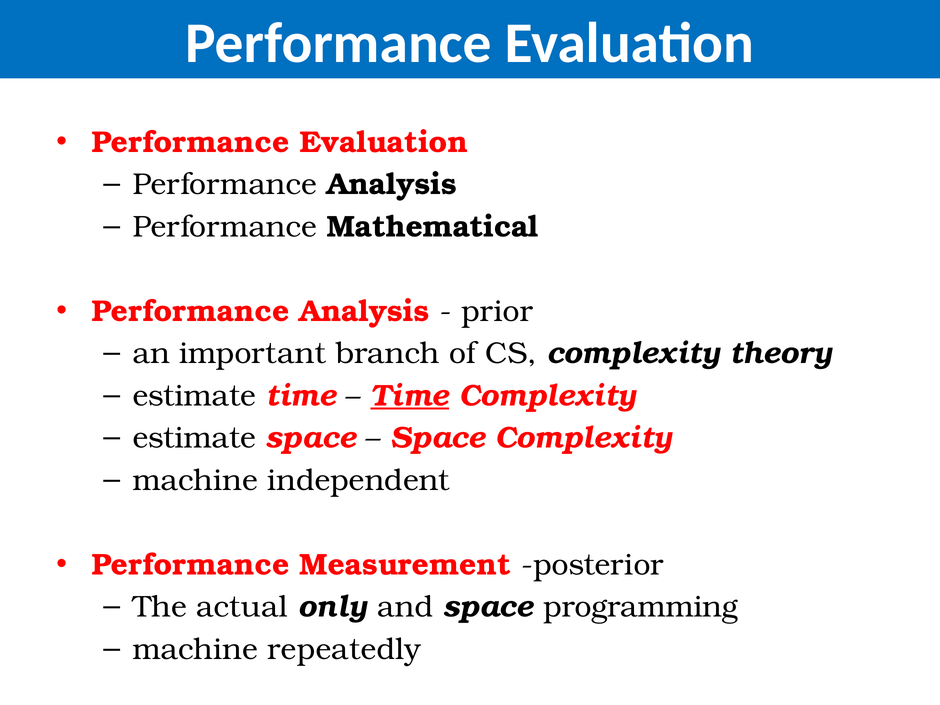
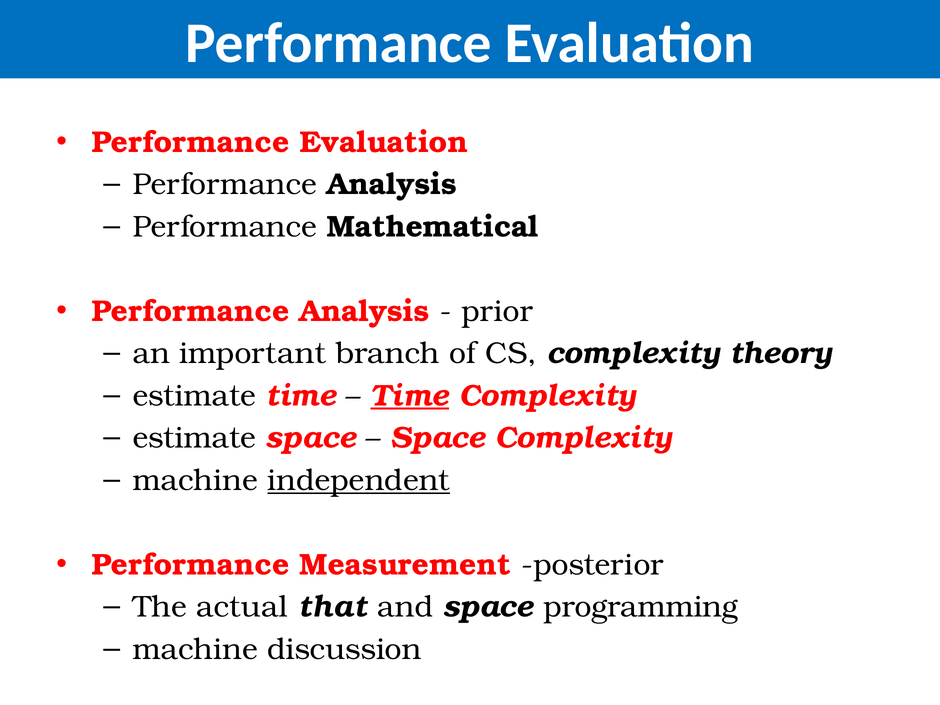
independent underline: none -> present (359, 480)
only: only -> that (332, 607)
repeatedly: repeatedly -> discussion (344, 649)
